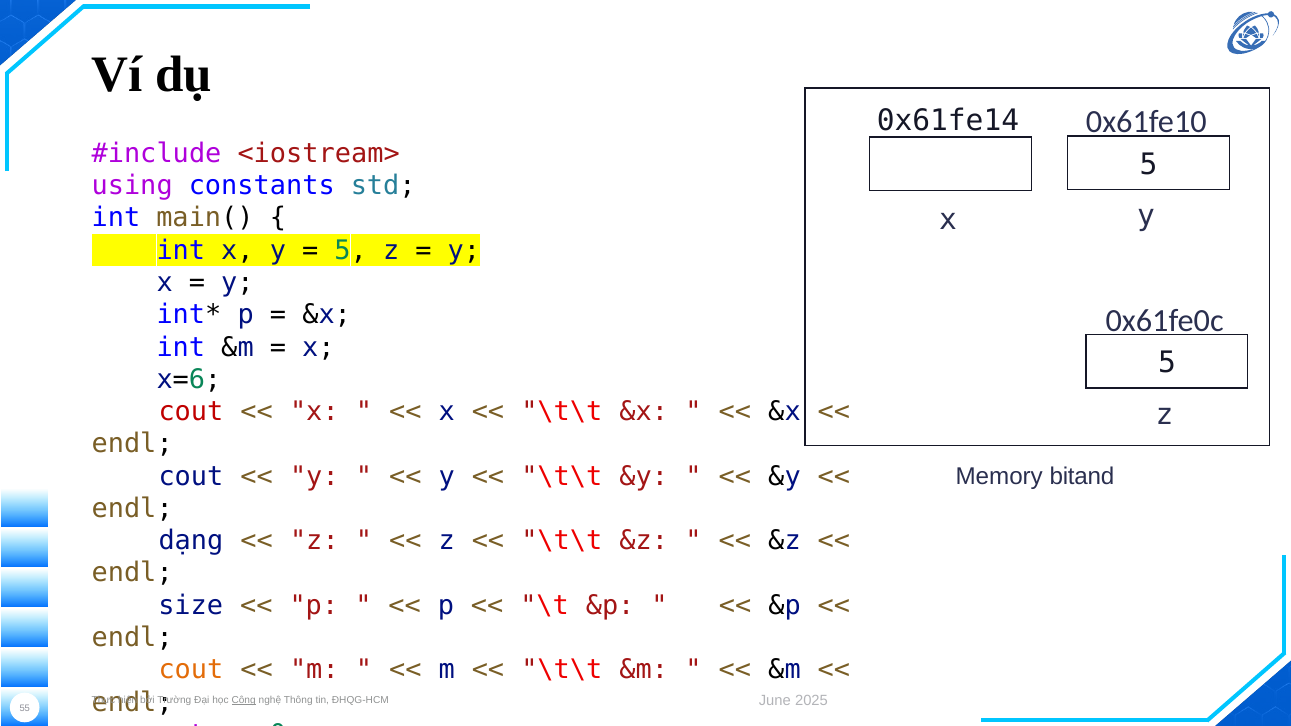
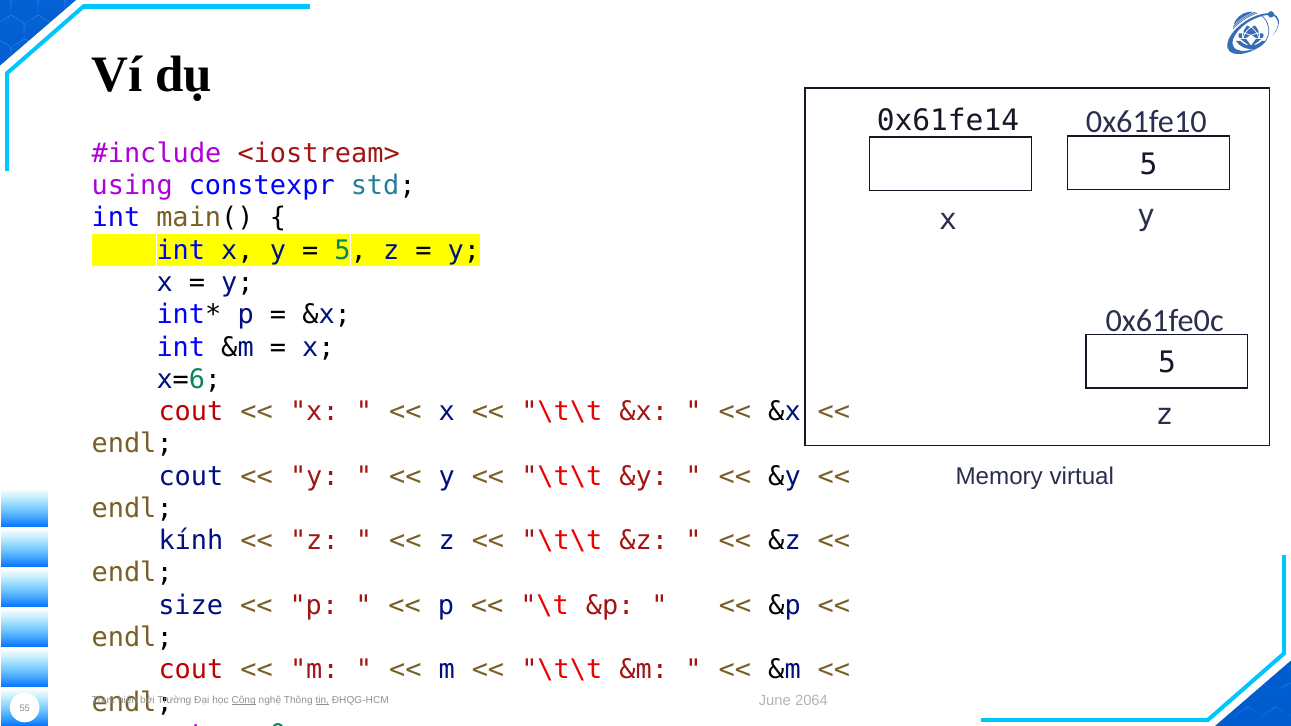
constants: constants -> constexpr (262, 186)
bitand: bitand -> virtual (1082, 477)
dạng: dạng -> kính (191, 541)
cout colour: orange -> red (191, 670)
2025: 2025 -> 2064 (811, 701)
tin underline: none -> present (322, 700)
